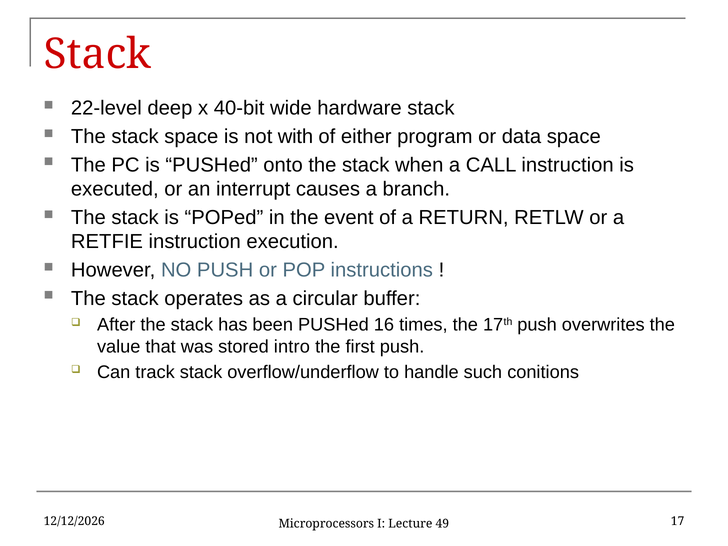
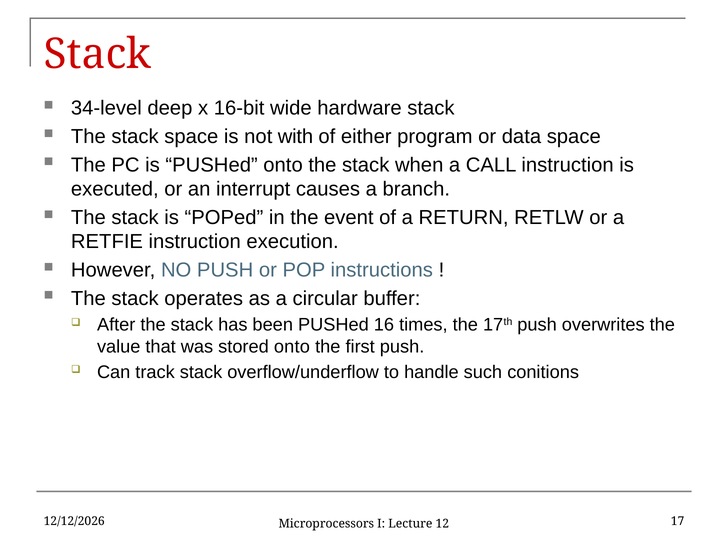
22-level: 22-level -> 34-level (106, 108)
40-bit: 40-bit -> 16-bit (239, 108)
stored intro: intro -> onto (292, 347)
49: 49 -> 12 (442, 524)
